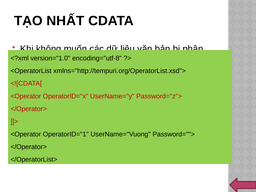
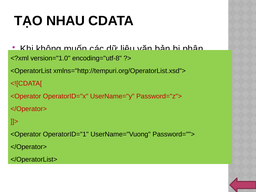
NHẤT: NHẤT -> NHAU (66, 21)
